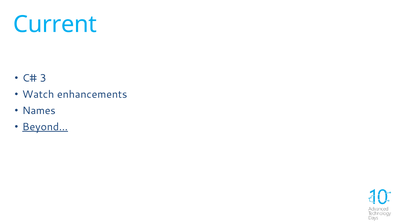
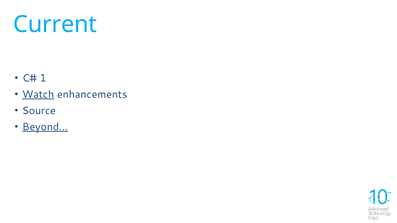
3: 3 -> 1 (43, 78)
Watch underline: none -> present (38, 95)
Names: Names -> Source (39, 111)
